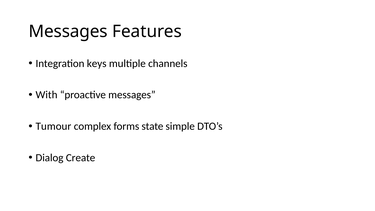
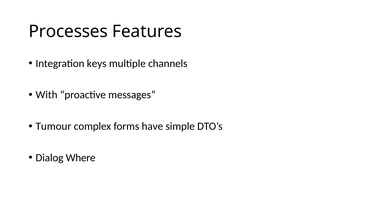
Messages: Messages -> Processes (68, 32)
state: state -> have (152, 126)
Create: Create -> Where (81, 158)
